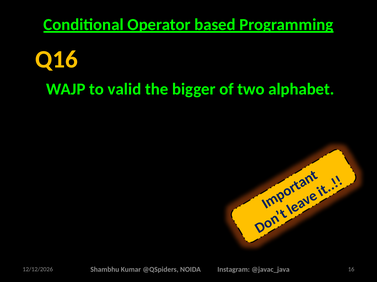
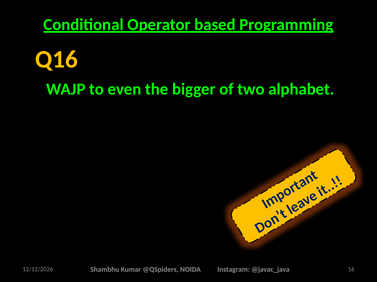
valid: valid -> even (124, 89)
